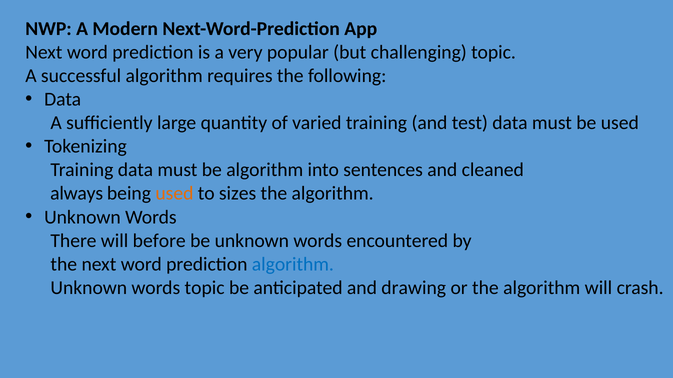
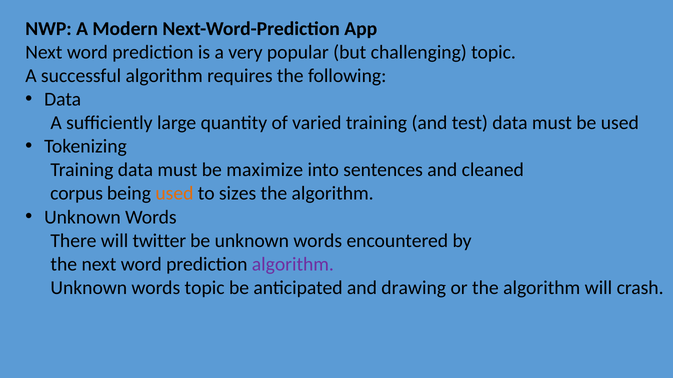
be algorithm: algorithm -> maximize (265, 170)
always: always -> corpus (77, 194)
before: before -> twitter (159, 241)
algorithm colour: blue -> purple (293, 264)
